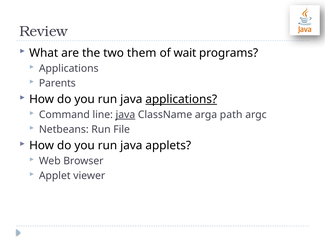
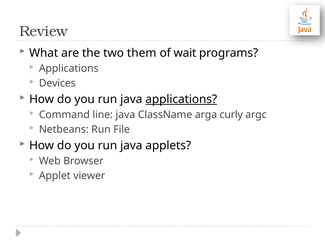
Parents: Parents -> Devices (57, 83)
java underline: present -> none (125, 115)
path: path -> curly (231, 115)
